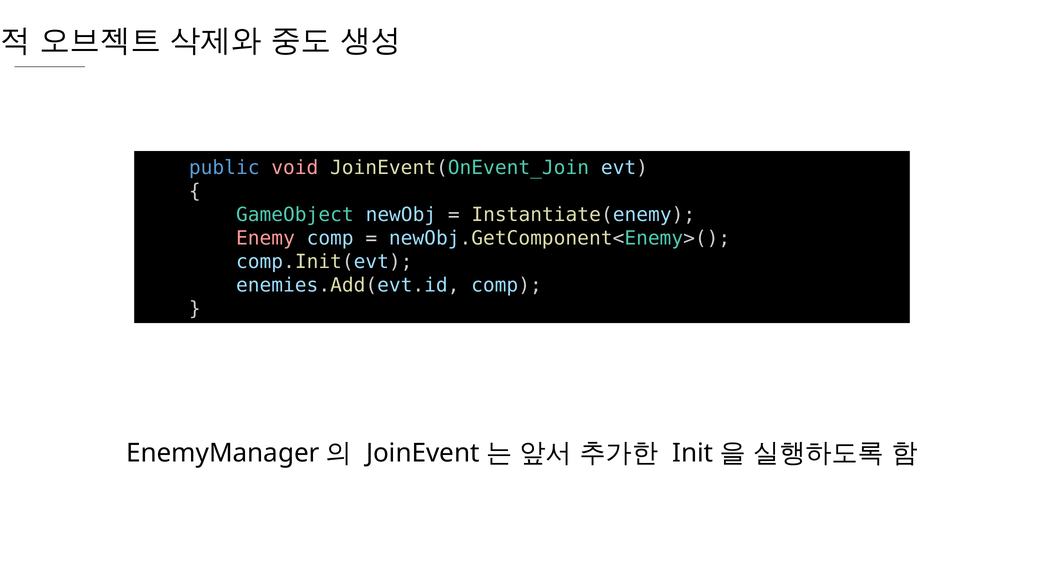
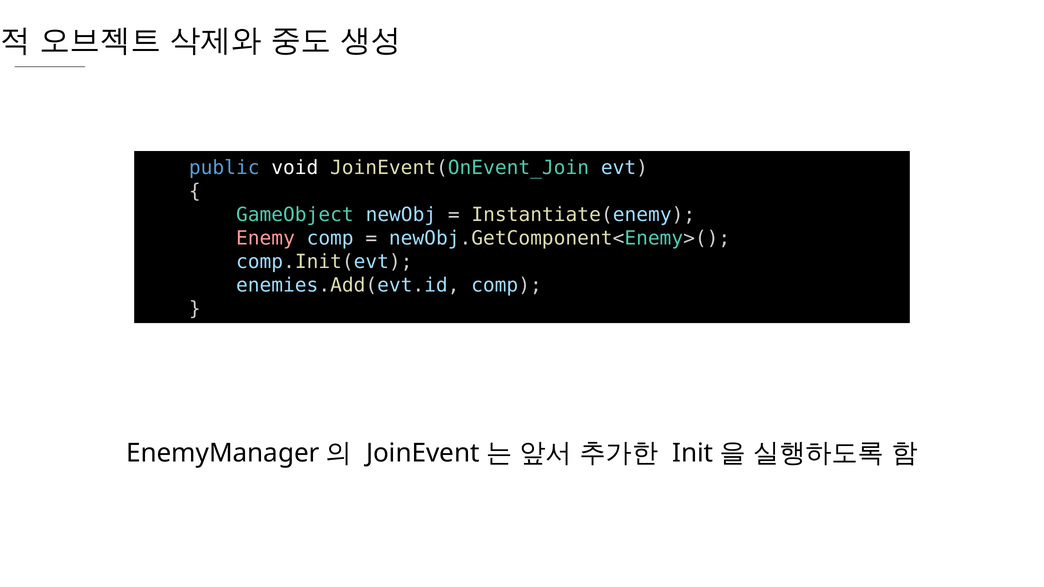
void colour: pink -> white (295, 168)
